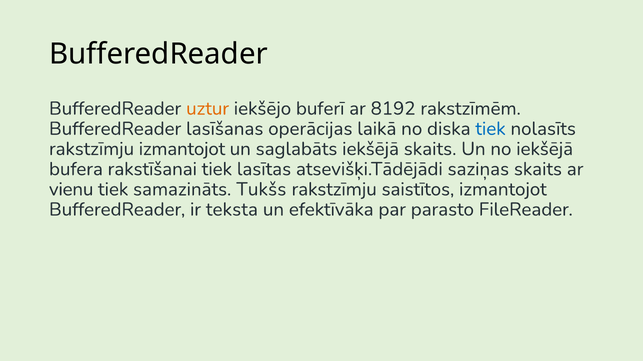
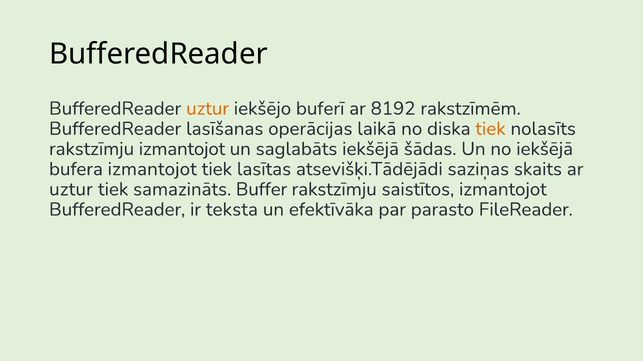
tiek colour: blue -> orange (490, 129)
iekšējā skaits: skaits -> šādas (430, 149)
bufera rakstīšanai: rakstīšanai -> izmantojot (152, 169)
vienu: vienu -> uztur (71, 190)
Tukšs: Tukšs -> Buffer (262, 190)
